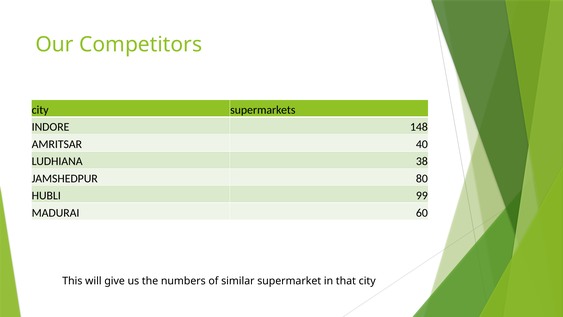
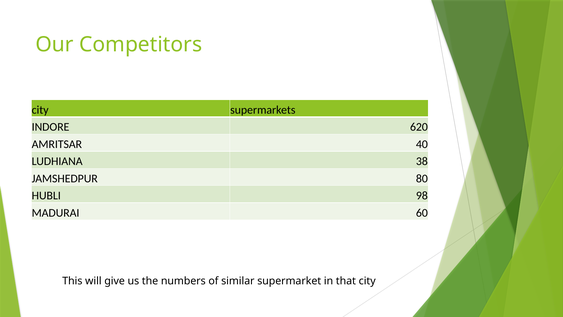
148: 148 -> 620 (419, 127)
99: 99 -> 98 (422, 195)
